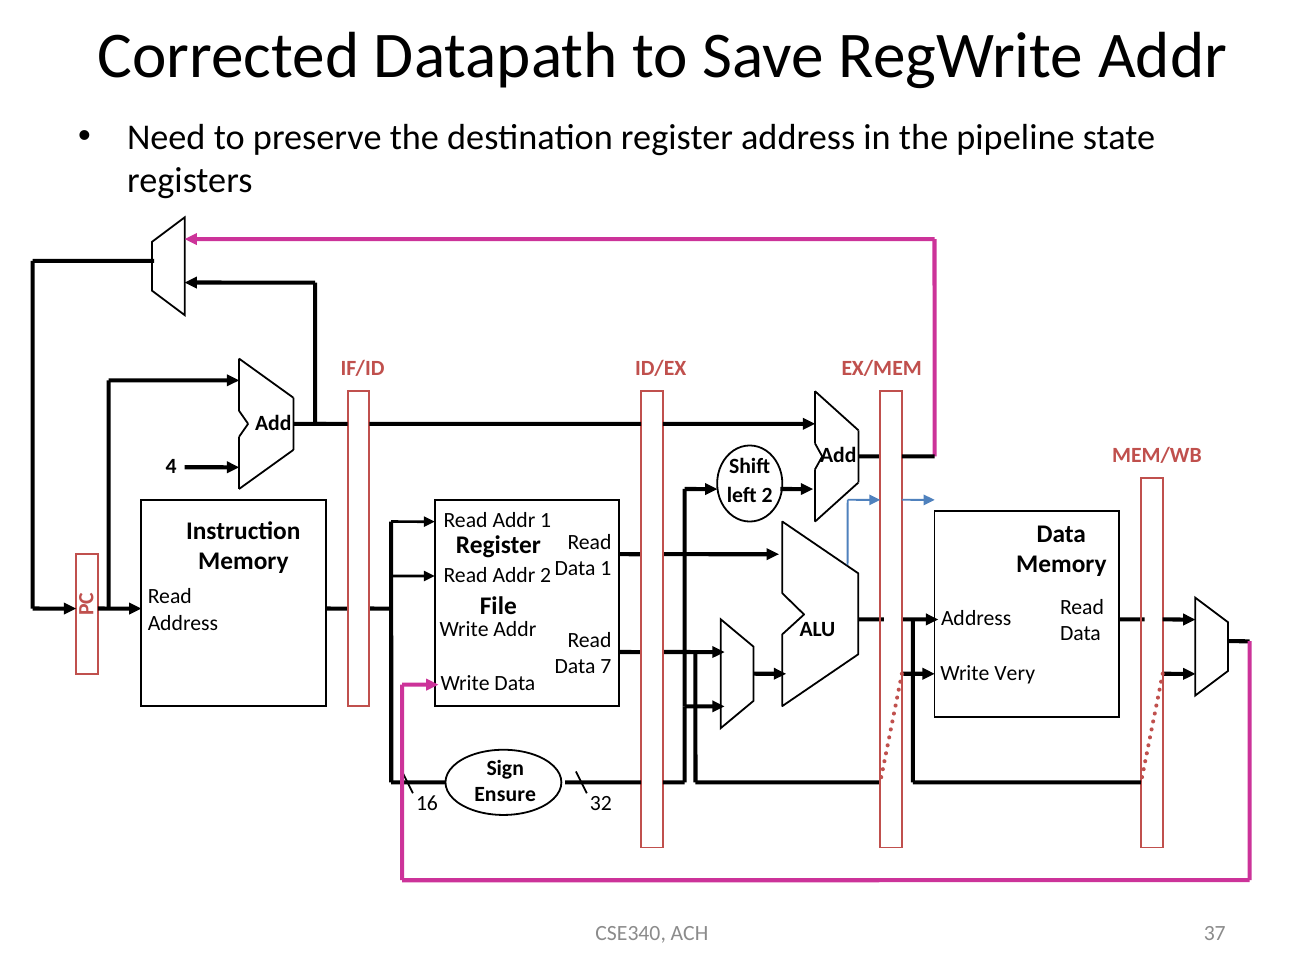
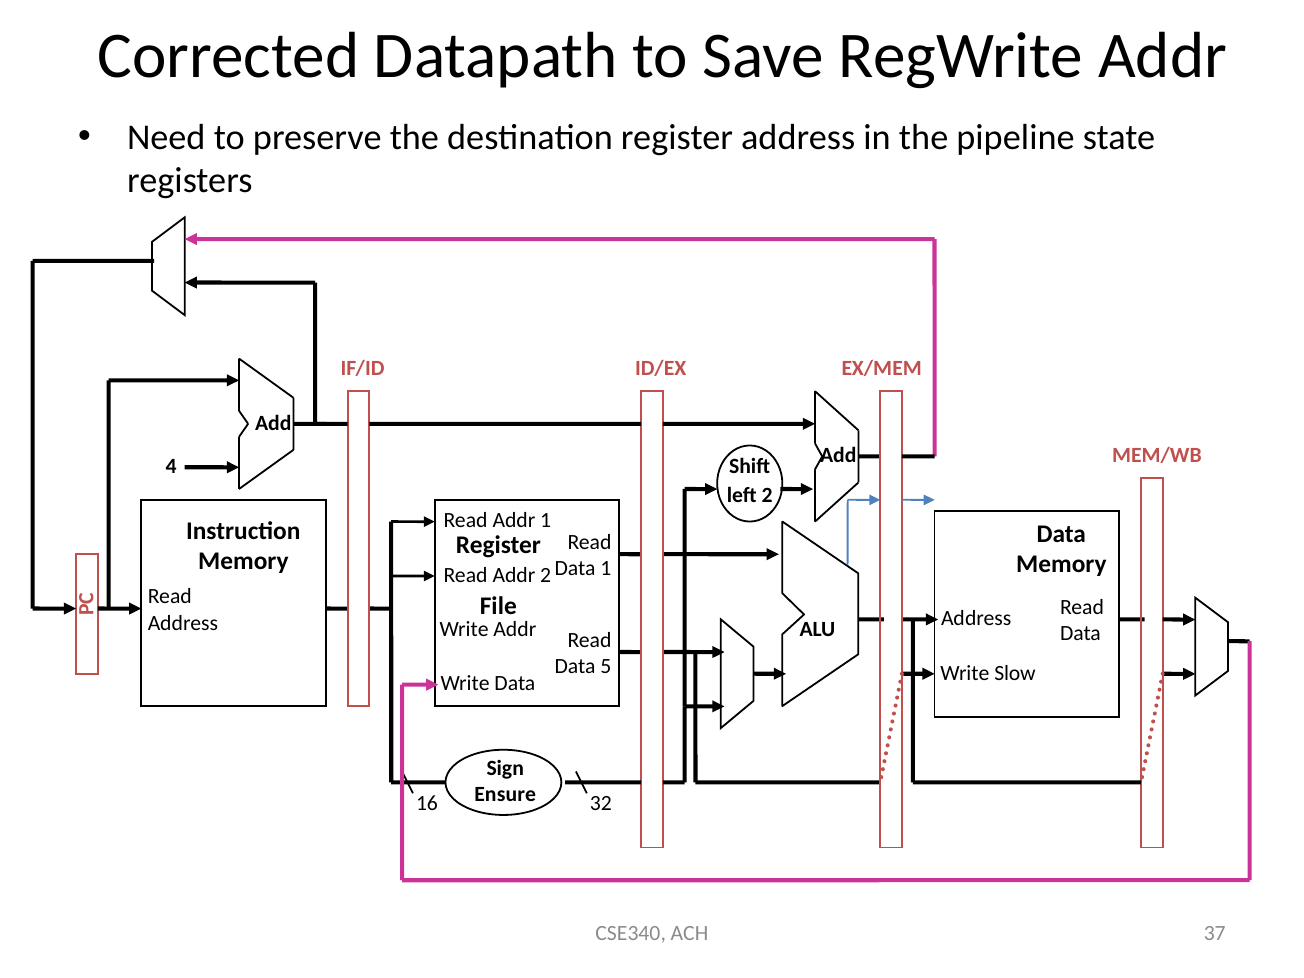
7: 7 -> 5 (606, 666)
Very: Very -> Slow (1015, 673)
